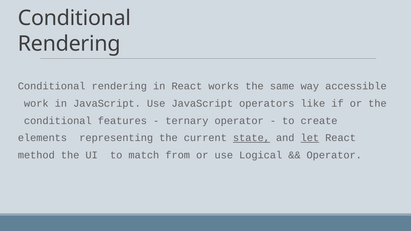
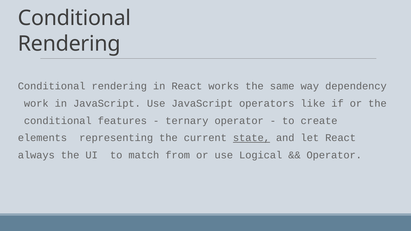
accessible: accessible -> dependency (356, 86)
let underline: present -> none (310, 138)
method: method -> always (36, 155)
